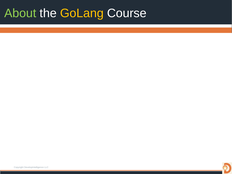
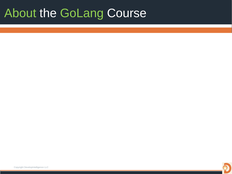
GoLang colour: yellow -> light green (82, 13)
